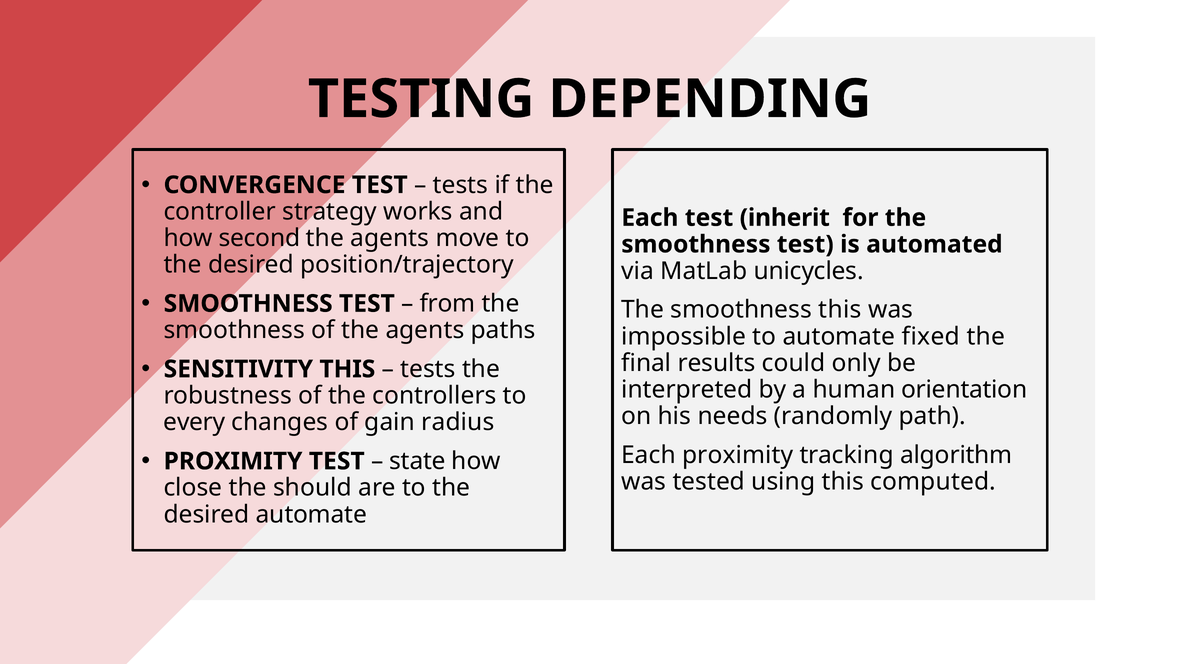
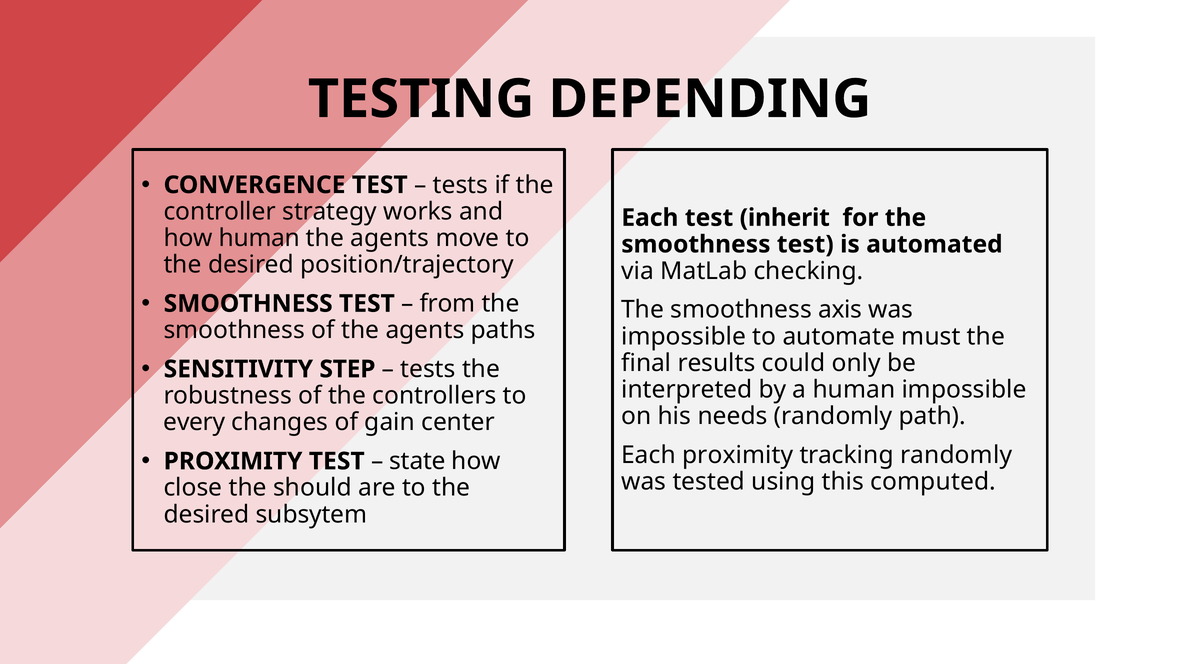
how second: second -> human (259, 238)
unicycles: unicycles -> checking (809, 271)
smoothness this: this -> axis (840, 310)
fixed: fixed -> must (931, 336)
SENSITIVITY THIS: THIS -> STEP (347, 369)
human orientation: orientation -> impossible (964, 389)
radius: radius -> center (458, 422)
tracking algorithm: algorithm -> randomly (956, 455)
desired automate: automate -> subsytem (311, 514)
